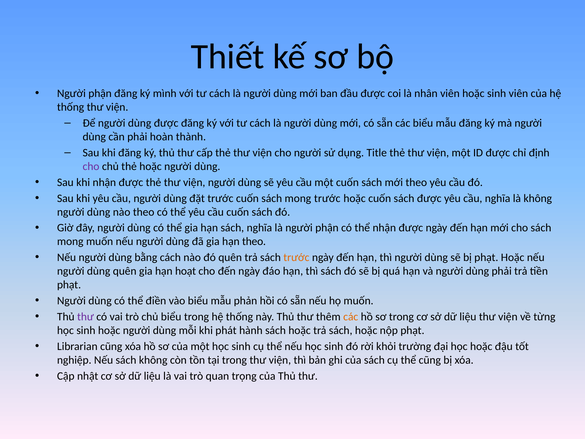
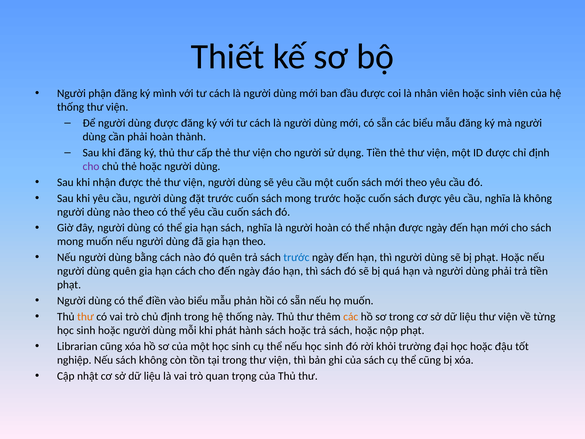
dụng Title: Title -> Tiền (377, 153)
là người phận: phận -> hoàn (327, 228)
trước colour: orange -> blue (296, 257)
hạn hoạt: hoạt -> cách (186, 271)
thư colour: purple -> orange (85, 317)
chủ biểu: biểu -> định (171, 317)
